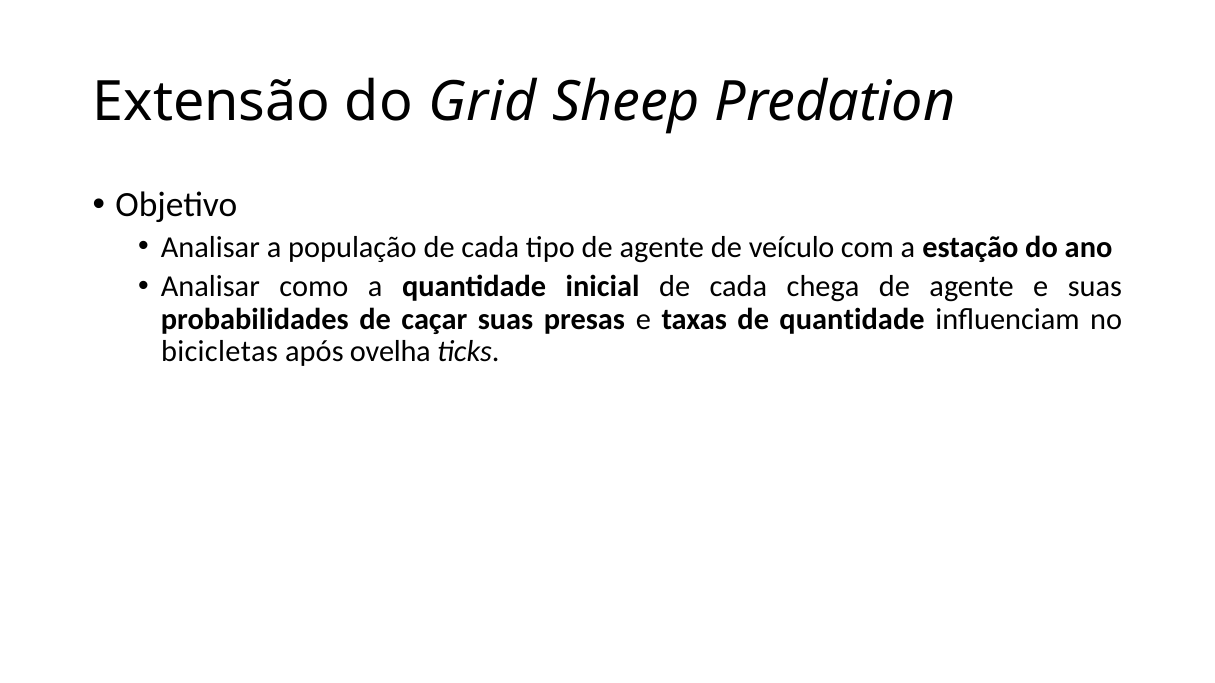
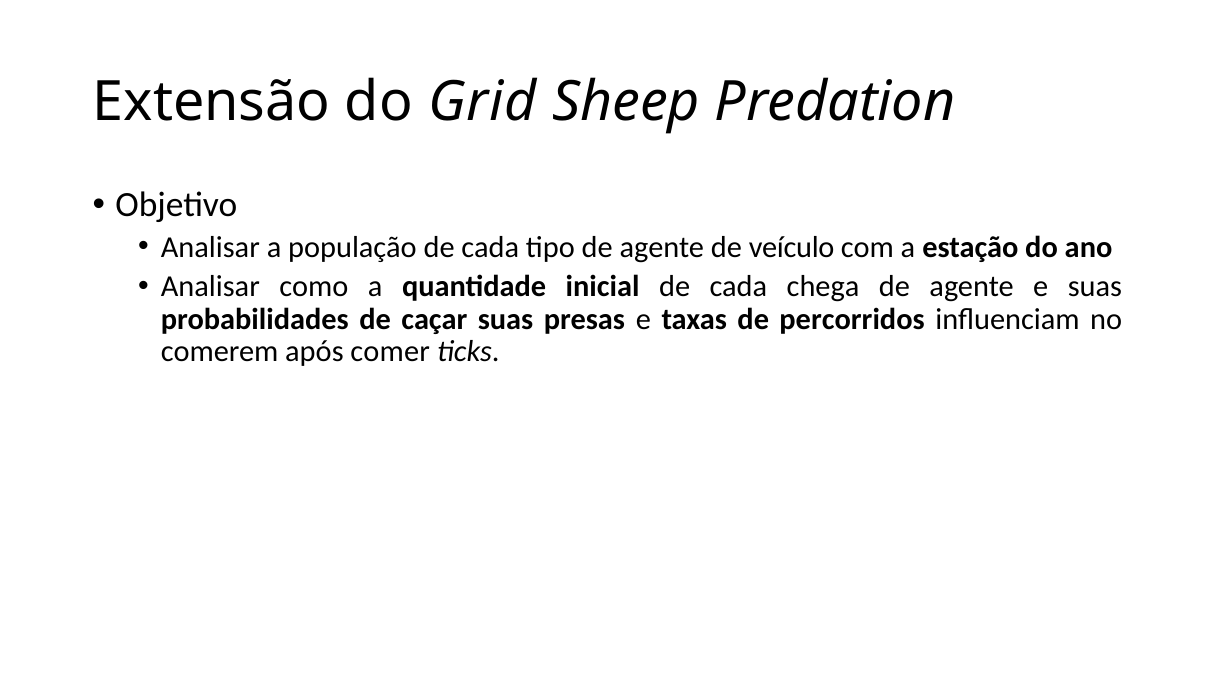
de quantidade: quantidade -> percorridos (852, 319)
bicicletas: bicicletas -> comerem (220, 352)
ovelha: ovelha -> comer (390, 352)
